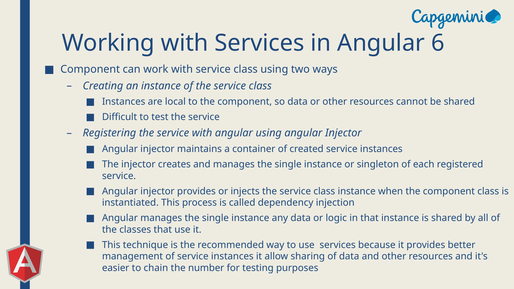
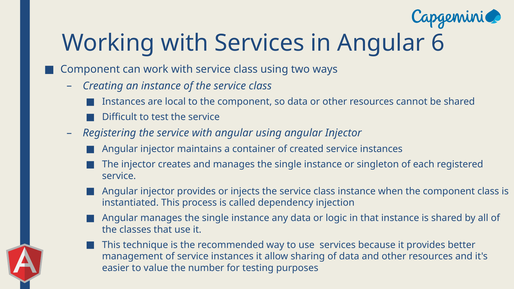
chain: chain -> value (156, 268)
